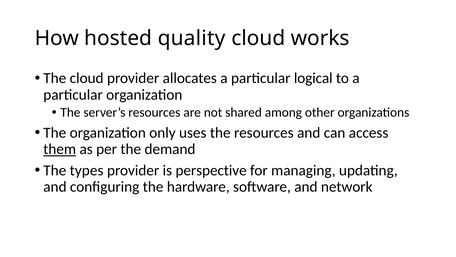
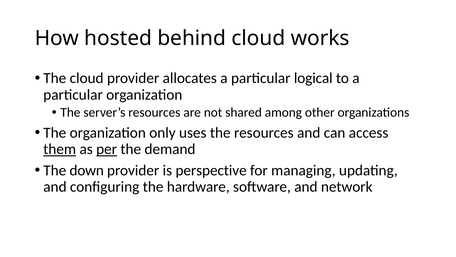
quality: quality -> behind (192, 38)
per underline: none -> present (107, 149)
types: types -> down (87, 170)
